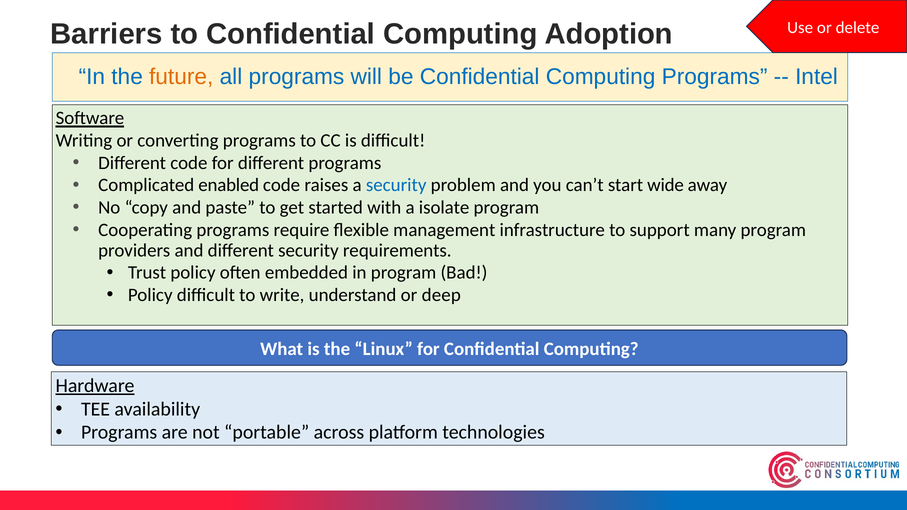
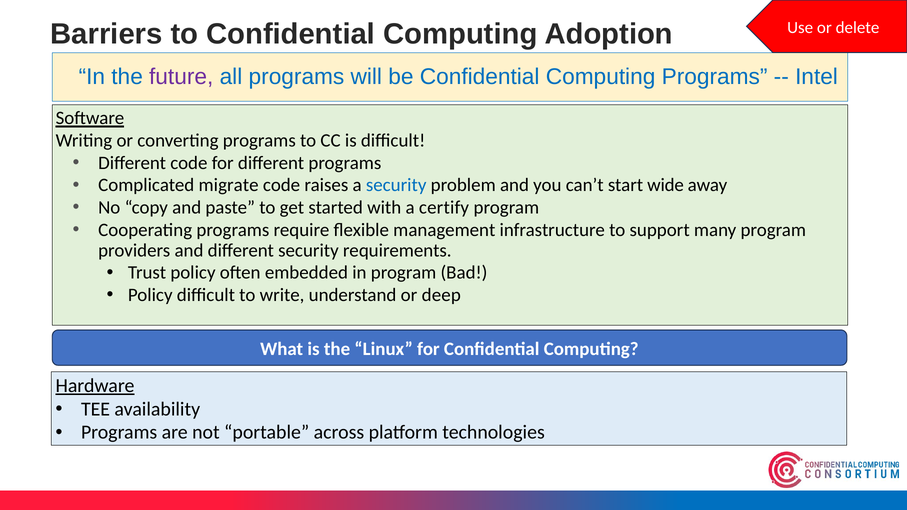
future colour: orange -> purple (181, 77)
enabled: enabled -> migrate (229, 185)
isolate: isolate -> certify (444, 208)
